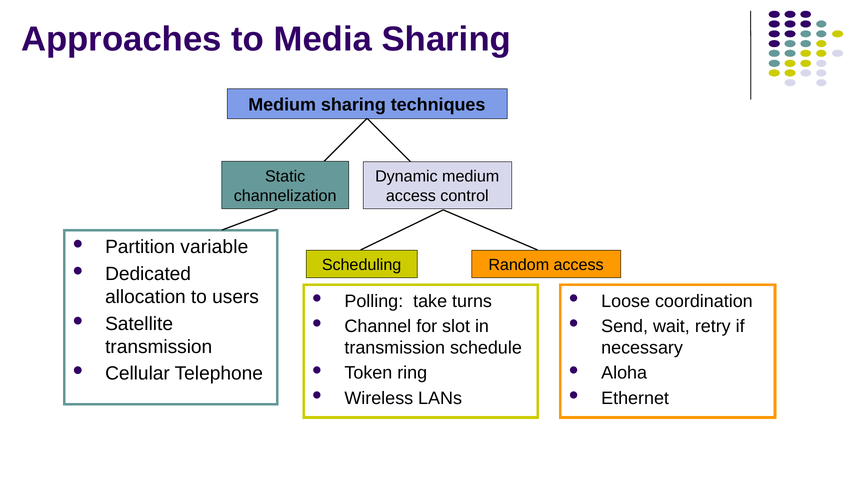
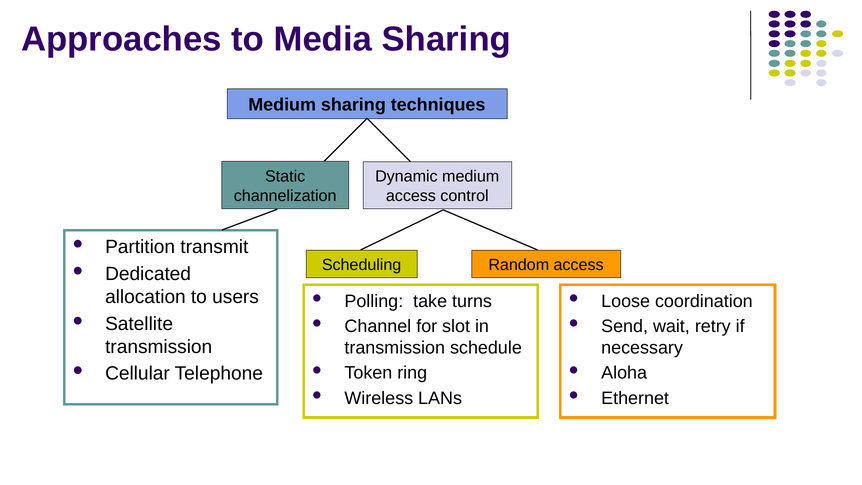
variable: variable -> transmit (214, 247)
